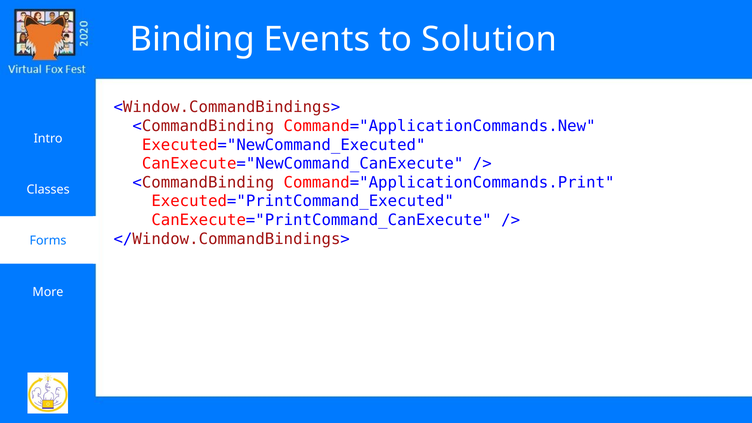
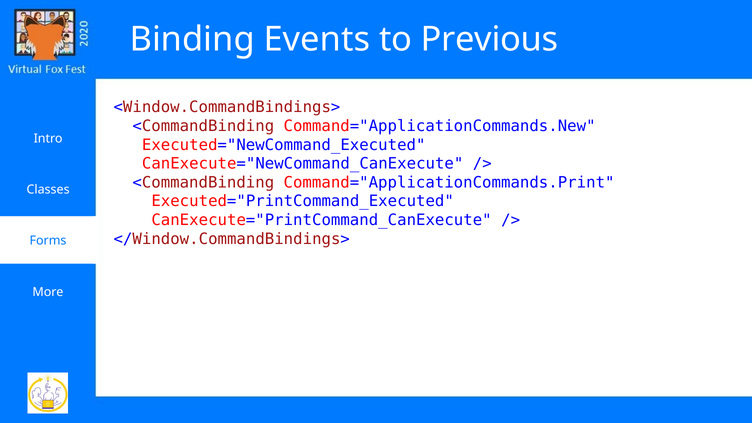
Solution: Solution -> Previous (490, 39)
